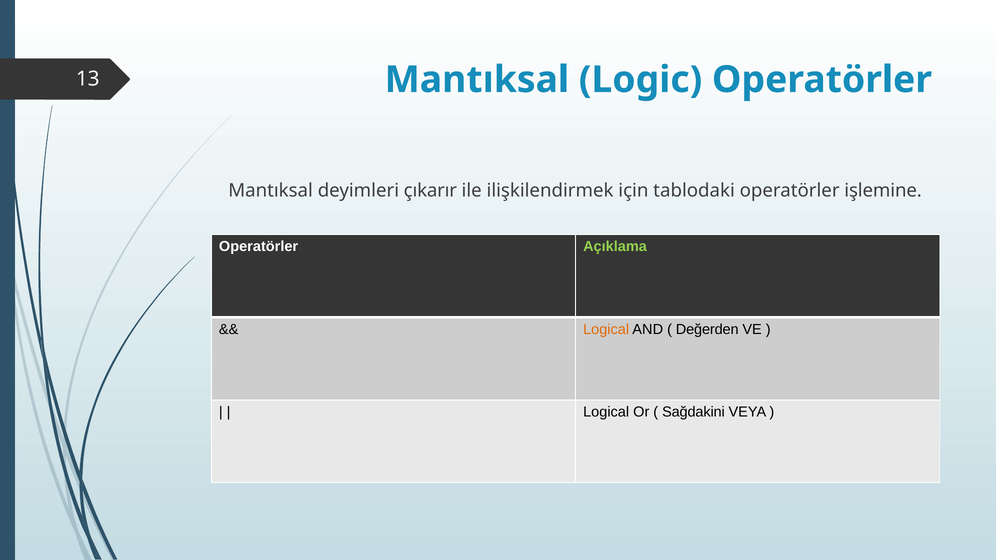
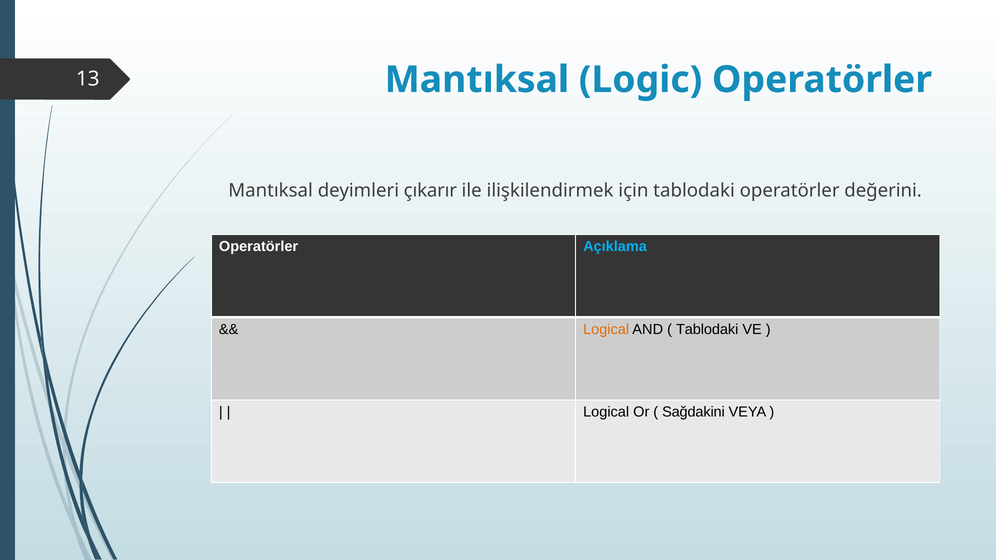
işlemine: işlemine -> değerini (883, 191)
Açıklama colour: light green -> light blue (615, 247)
Değerden: Değerden -> Tablodaki (707, 329)
